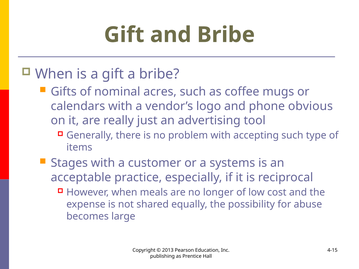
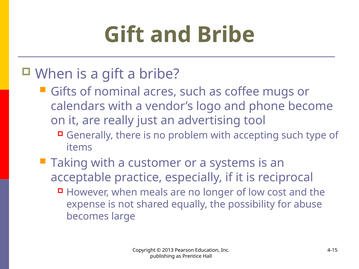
obvious: obvious -> become (311, 106)
Stages: Stages -> Taking (69, 163)
